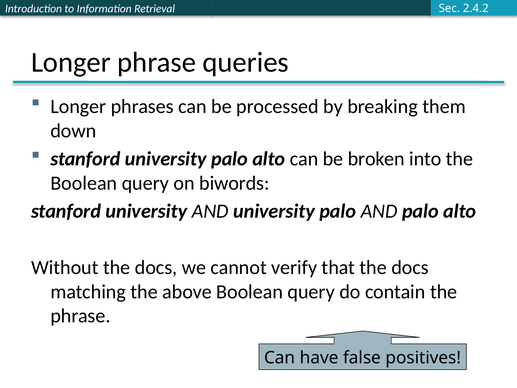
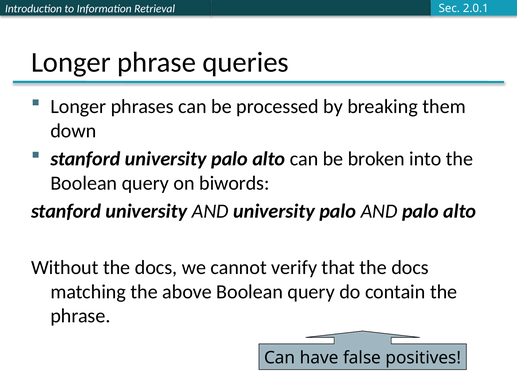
2.4.2: 2.4.2 -> 2.0.1 (476, 8)
